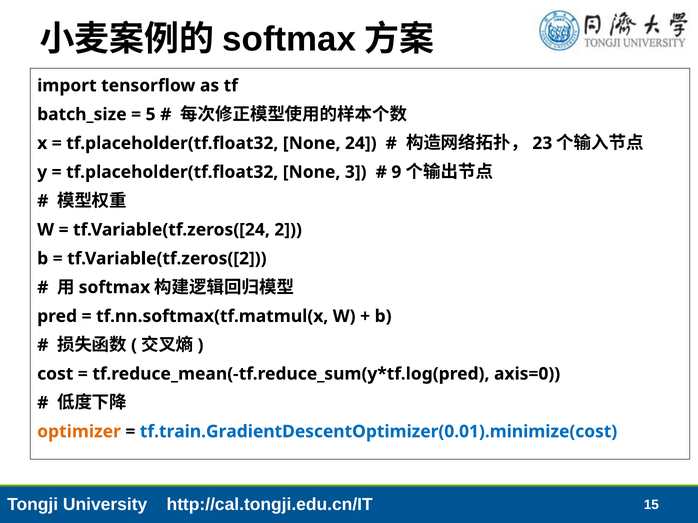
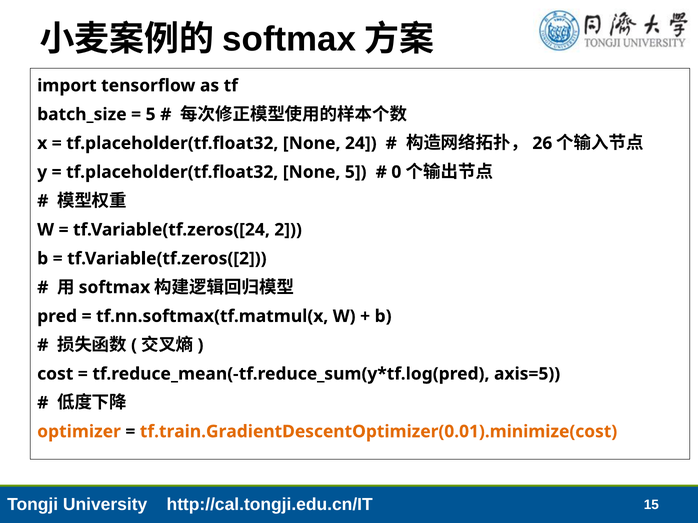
23: 23 -> 26 (542, 143)
None 3: 3 -> 5 (356, 172)
9: 9 -> 0 (396, 172)
axis=0: axis=0 -> axis=5 (527, 374)
tf.train.GradientDescentOptimizer(0.01).minimize(cost colour: blue -> orange (379, 432)
